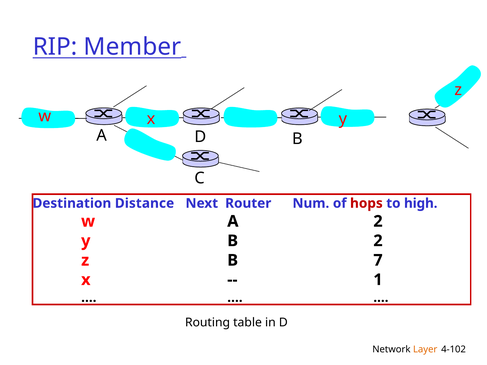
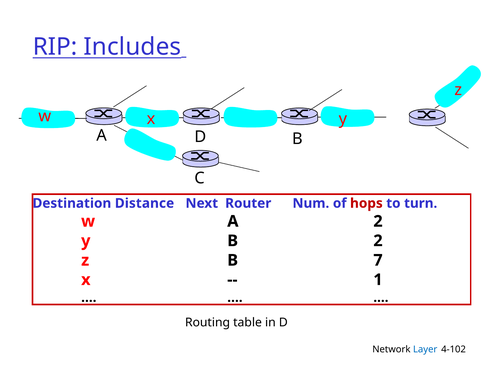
Member: Member -> Includes (132, 47)
high: high -> turn (421, 203)
Layer colour: orange -> blue (425, 350)
